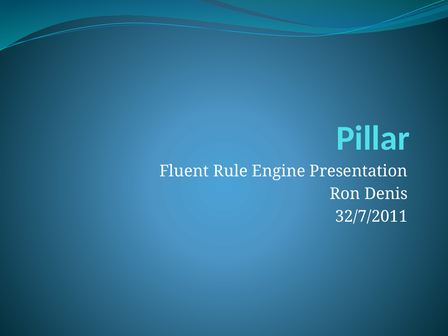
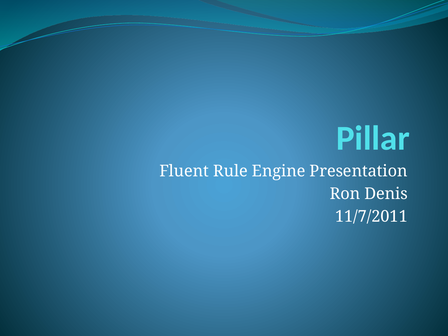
32/7/2011: 32/7/2011 -> 11/7/2011 (371, 216)
